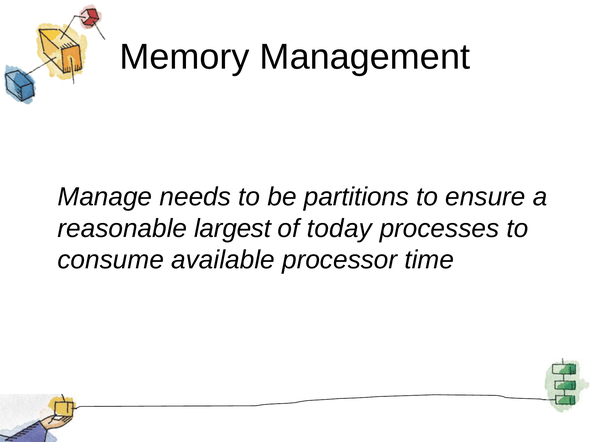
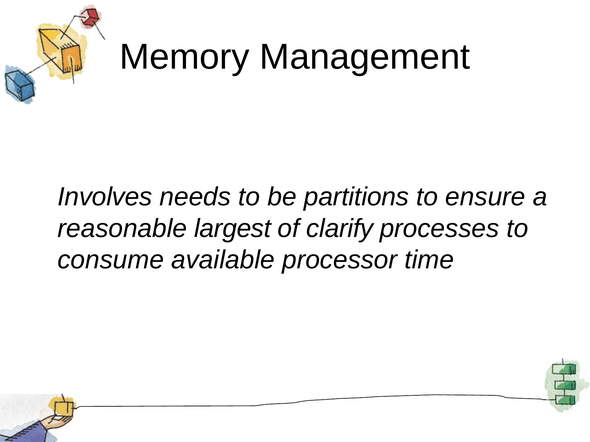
Manage: Manage -> Involves (105, 197)
today: today -> clarify (340, 229)
